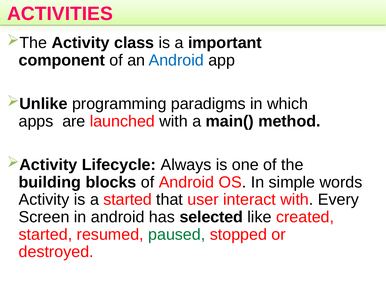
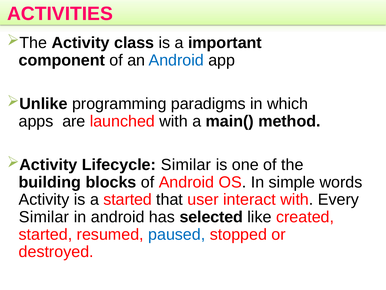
Lifecycle Always: Always -> Similar (186, 165)
Screen: Screen -> Similar (44, 217)
paused colour: green -> blue (177, 234)
